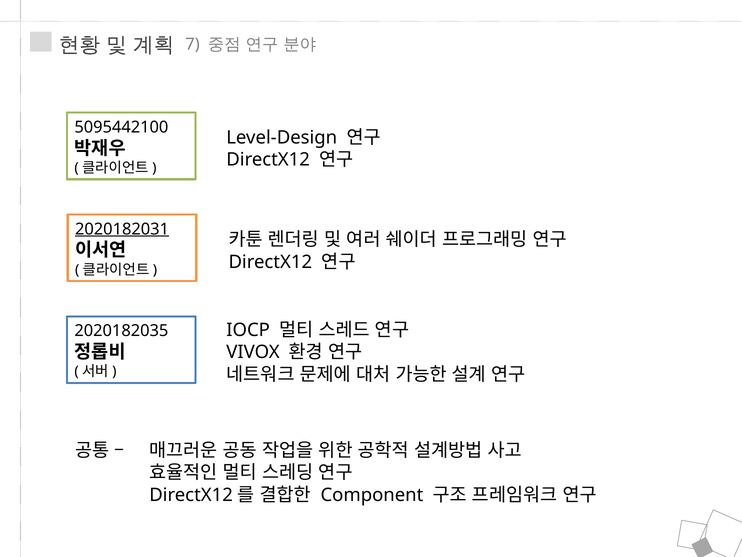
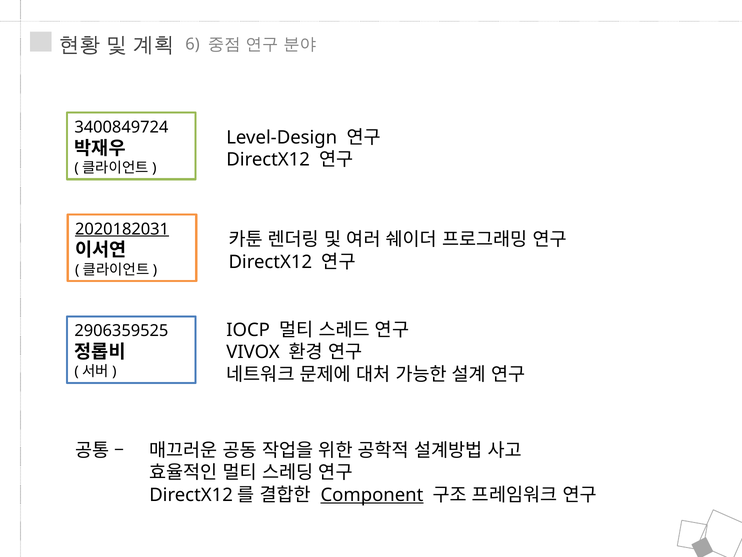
7: 7 -> 6 (193, 44)
5095442100: 5095442100 -> 3400849724 (121, 127)
2020182035: 2020182035 -> 2906359525 (121, 331)
Component underline: none -> present (372, 495)
